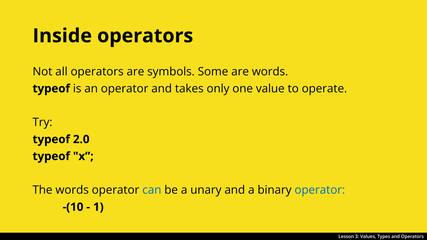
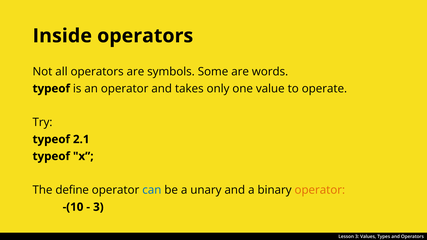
2.0: 2.0 -> 2.1 (81, 139)
The words: words -> define (72, 190)
operator colour: blue -> orange (320, 190)
1: 1 -> 3 (98, 207)
